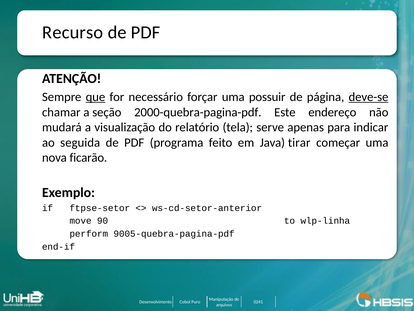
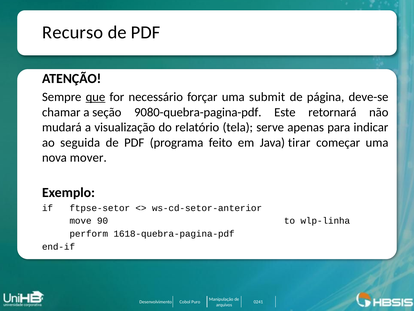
possuir: possuir -> submit (267, 97)
deve-se underline: present -> none (369, 97)
2000-quebra-pagina-pdf: 2000-quebra-pagina-pdf -> 9080-quebra-pagina-pdf (198, 112)
endereço: endereço -> retornará (332, 112)
ficarão: ficarão -> mover (88, 158)
9005-quebra-pagina-pdf: 9005-quebra-pagina-pdf -> 1618-quebra-pagina-pdf (174, 233)
